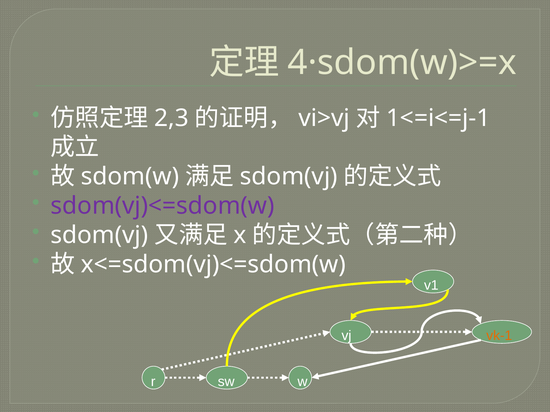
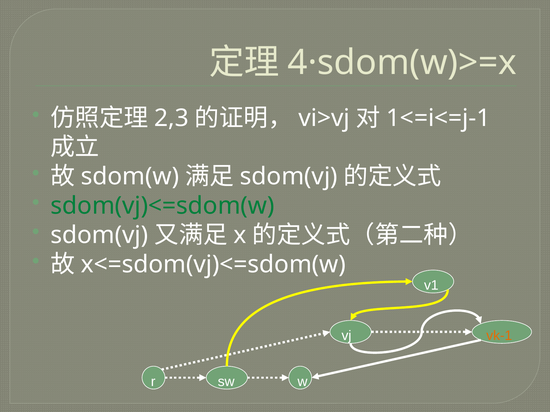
sdom(vj)<=sdom(w colour: purple -> green (162, 206)
